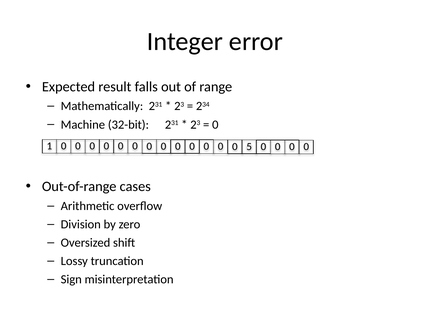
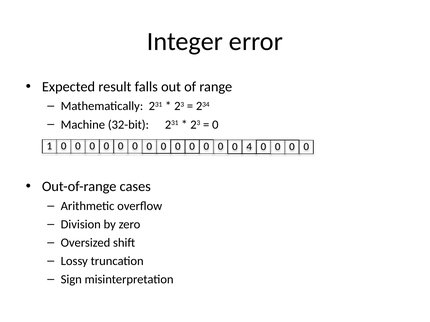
5: 5 -> 4 (249, 147)
